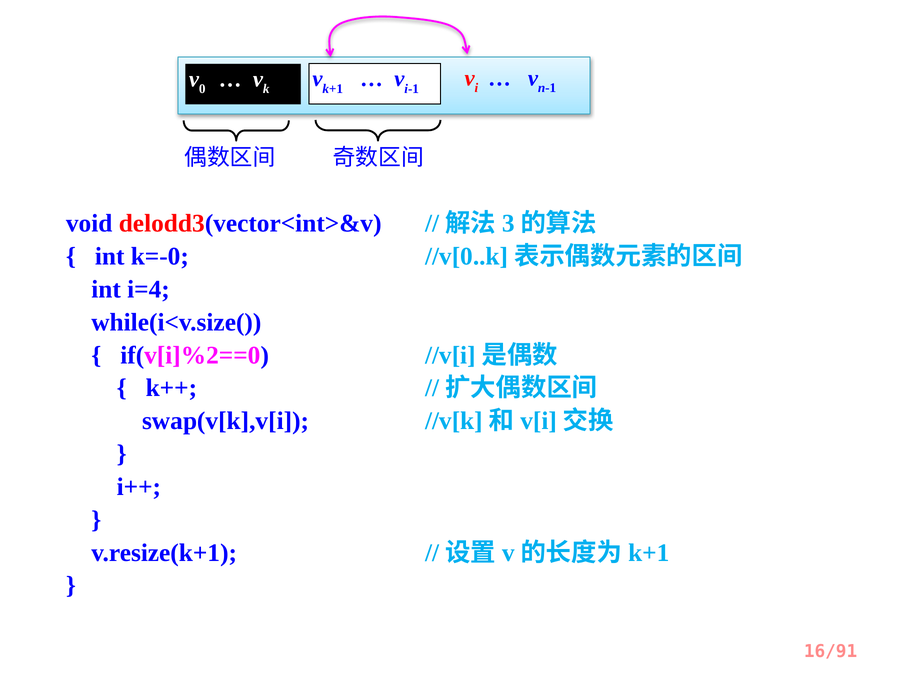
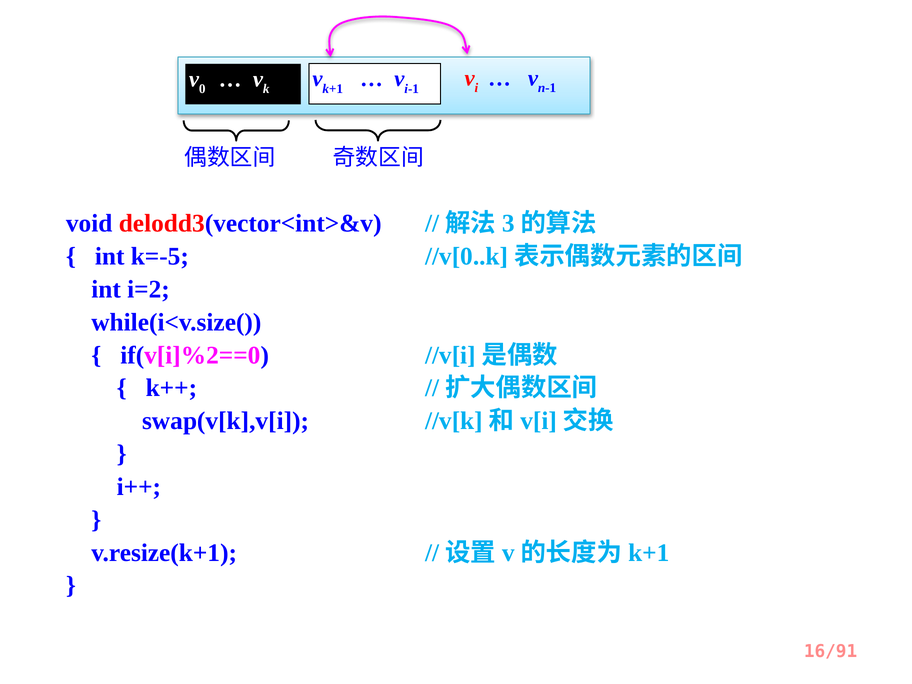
k=-0: k=-0 -> k=-5 (160, 256)
i=4: i=4 -> i=2 (148, 289)
